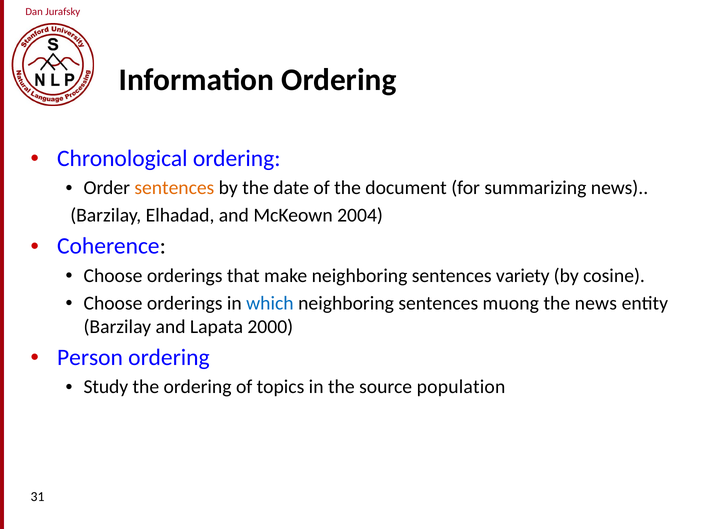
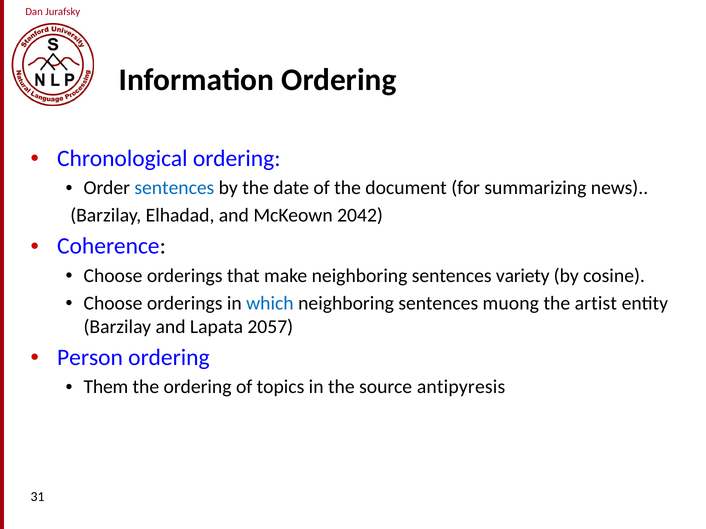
sentences colour: orange -> blue (174, 188)
2004: 2004 -> 2042 (360, 216)
the news: news -> artist (596, 303)
2000: 2000 -> 2057 (270, 327)
Study: Study -> Them (106, 387)
population: population -> antipyresis (461, 387)
